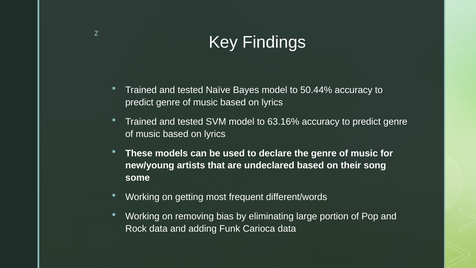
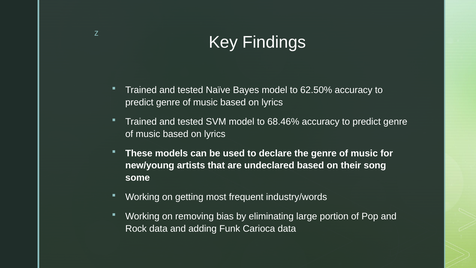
50.44%: 50.44% -> 62.50% (316, 90)
63.16%: 63.16% -> 68.46% (283, 122)
different/words: different/words -> industry/words (297, 197)
